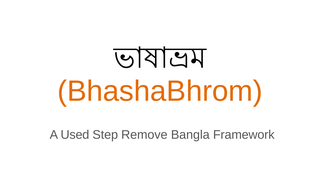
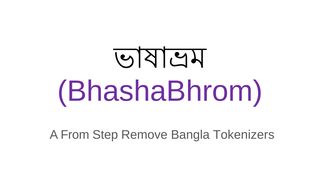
BhashaBhrom colour: orange -> purple (160, 91)
Used: Used -> From (75, 135)
Framework: Framework -> Tokenizers (244, 135)
